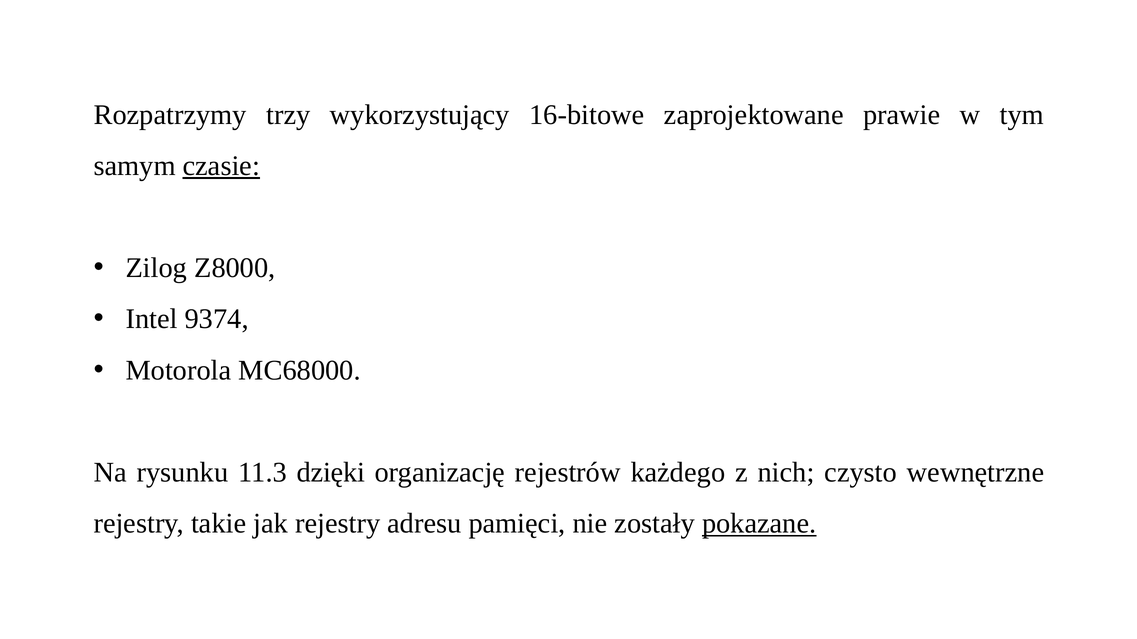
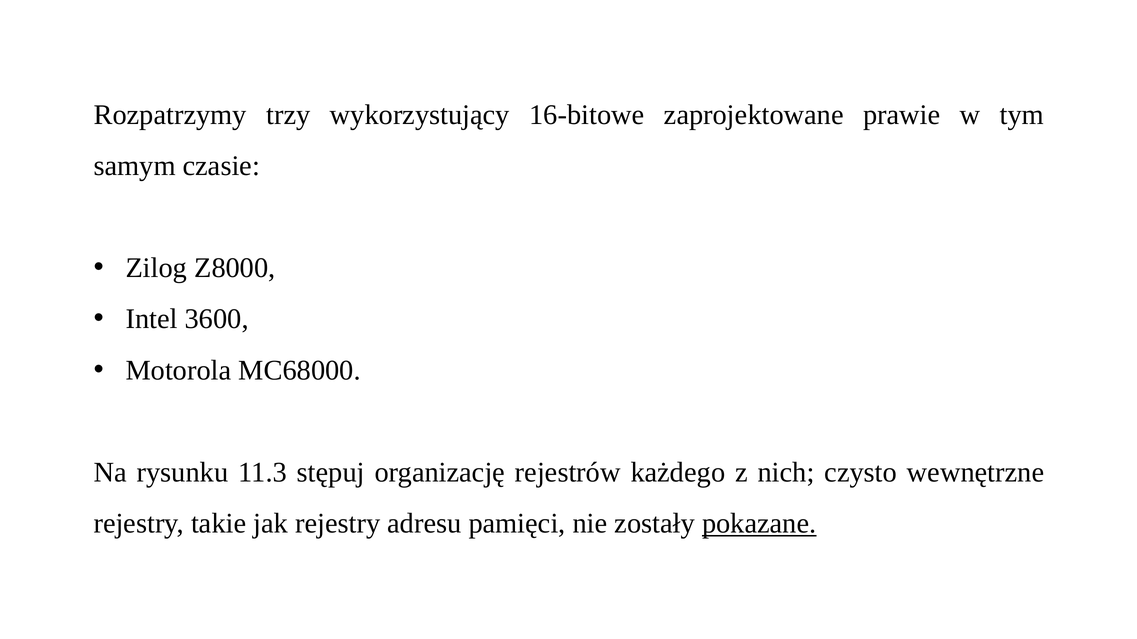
czasie underline: present -> none (221, 166)
9374: 9374 -> 3600 (217, 319)
dzięki: dzięki -> stępuj (331, 473)
